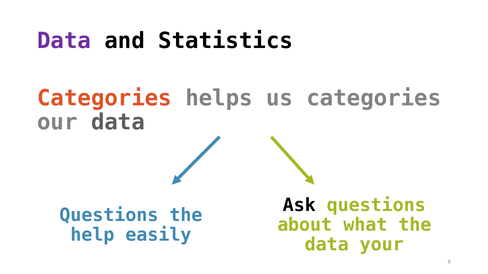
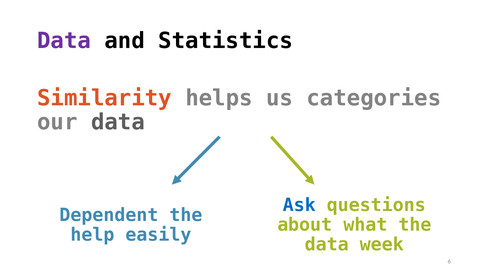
Categories: Categories -> Similarity (104, 98)
Ask colour: black -> blue (299, 205)
Questions: Questions -> Dependent (109, 215)
your: your -> week (382, 245)
